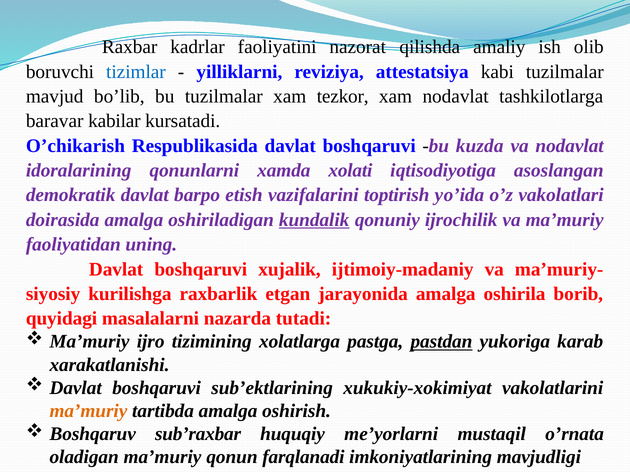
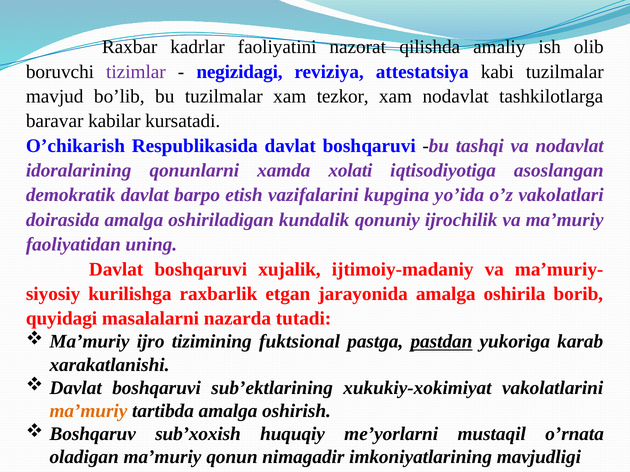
tizimlar colour: blue -> purple (136, 72)
yilliklarni: yilliklarni -> negizidagi (239, 72)
kuzda: kuzda -> tashqi (480, 146)
toptirish: toptirish -> kupgina (397, 195)
kundalik underline: present -> none (314, 220)
xolatlarga: xolatlarga -> fuktsional (300, 342)
sub’raxbar: sub’raxbar -> sub’xoxish (198, 434)
farqlanadi: farqlanadi -> nimagadir (303, 457)
